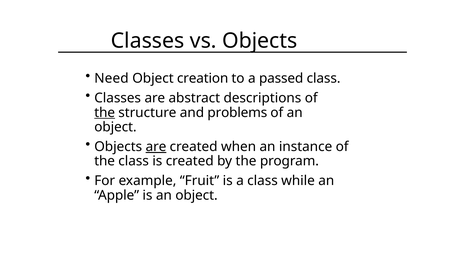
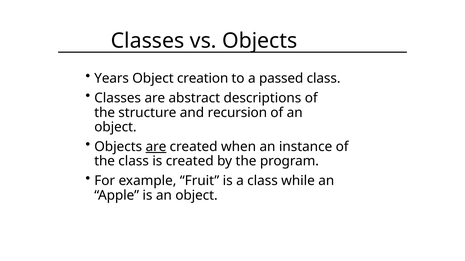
Need: Need -> Years (112, 79)
the underline: present -> none (105, 113)
problems: problems -> recursion (237, 113)
